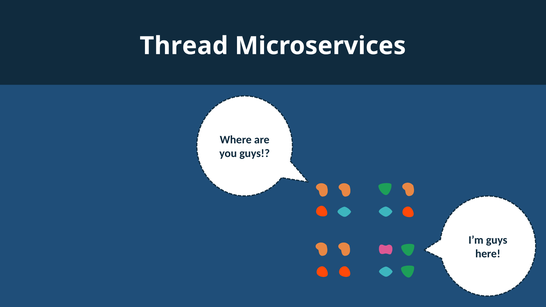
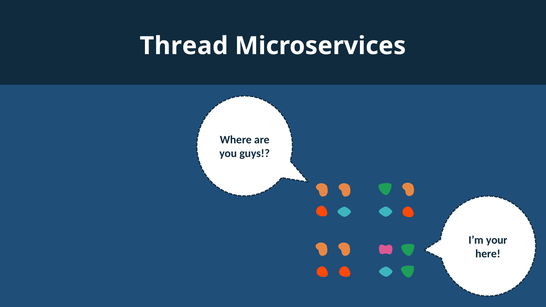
I’m guys: guys -> your (497, 240)
